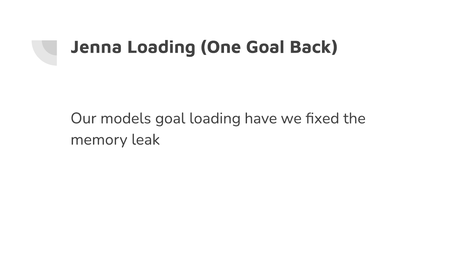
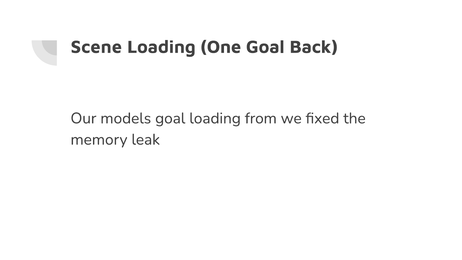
Jenna: Jenna -> Scene (96, 47)
have: have -> from (261, 118)
